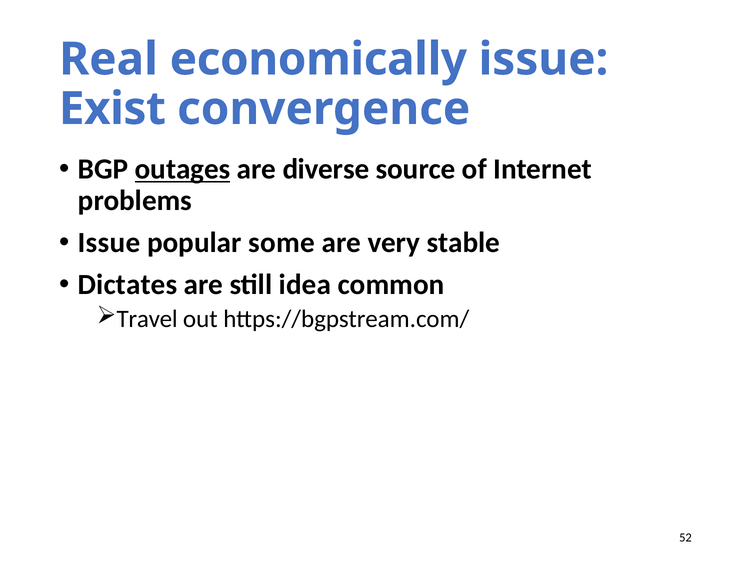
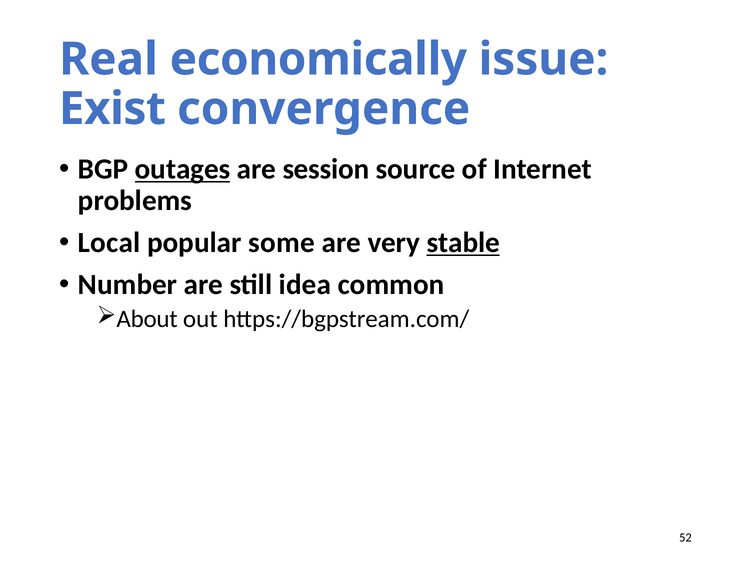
diverse: diverse -> session (326, 169)
Issue: Issue -> Local (109, 243)
stable underline: none -> present (463, 243)
Dictates: Dictates -> Number (128, 285)
Travel: Travel -> About (147, 319)
